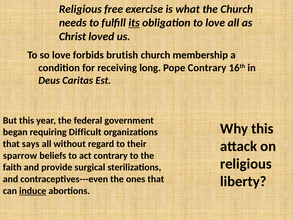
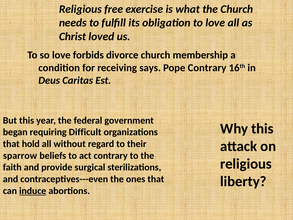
its underline: present -> none (134, 23)
brutish: brutish -> divorce (122, 55)
long: long -> says (150, 68)
says: says -> hold (31, 144)
